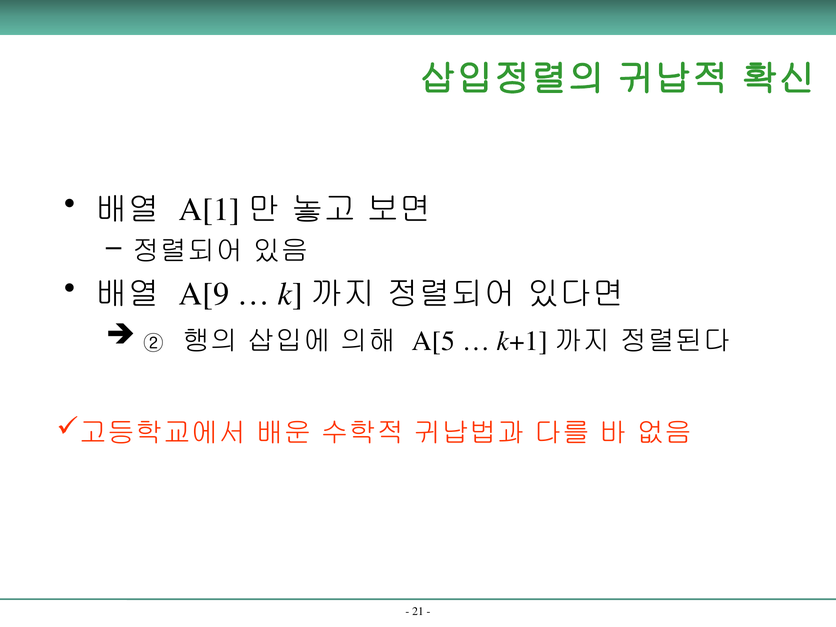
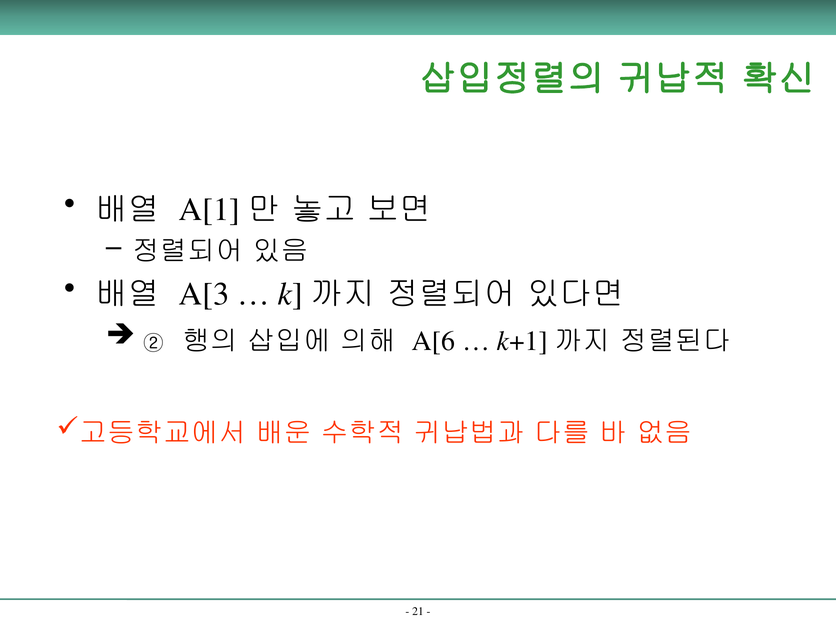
A[9: A[9 -> A[3 (204, 294)
A[5: A[5 -> A[6 (433, 341)
